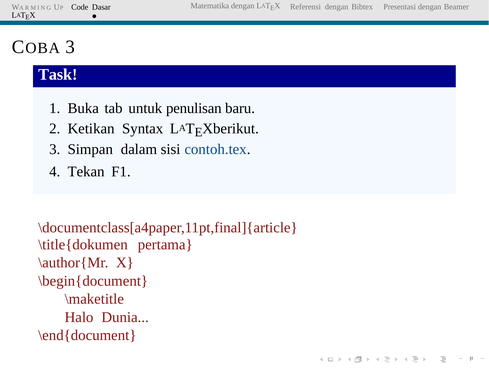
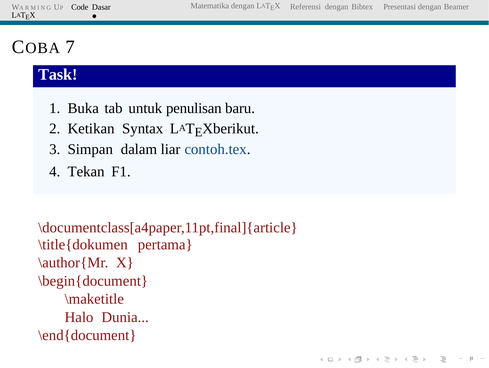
COBA 3: 3 -> 7 (70, 47)
sisi: sisi -> liar (171, 149)
